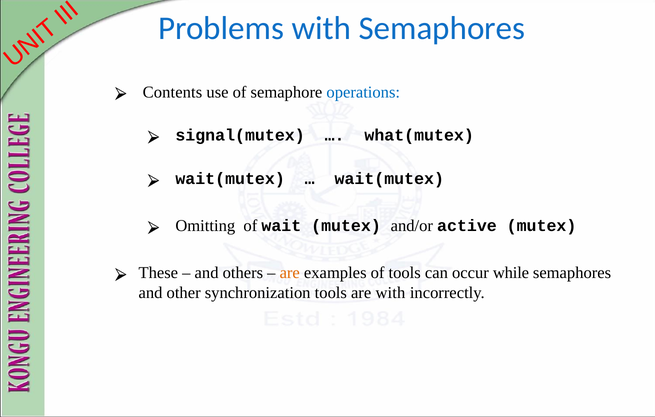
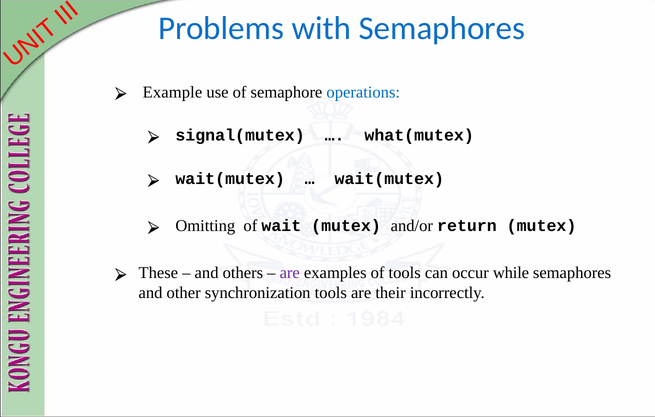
Contents: Contents -> Example (172, 92)
active: active -> return (467, 226)
are colour: orange -> purple (290, 273)
are with: with -> their (391, 293)
